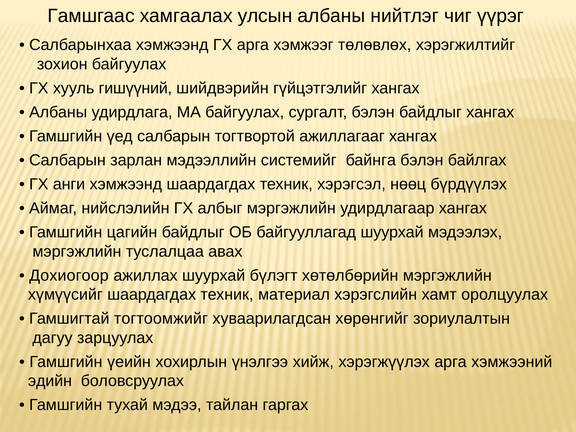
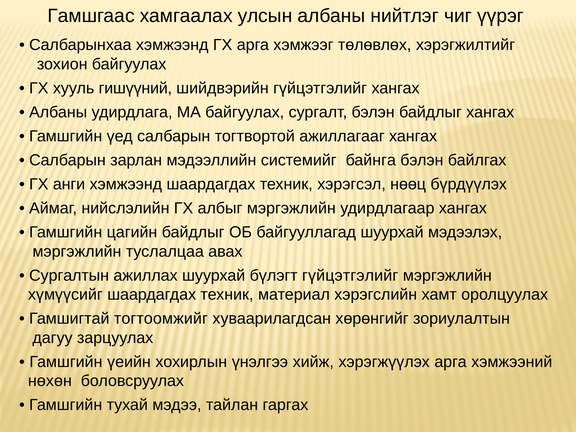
Дохиогоор: Дохиогоор -> Сургалтын (69, 275)
бүлэгт хөтөлбөрийн: хөтөлбөрийн -> гүйцэтгэлийг (350, 275)
эдийн: эдийн -> нөхөн (50, 381)
